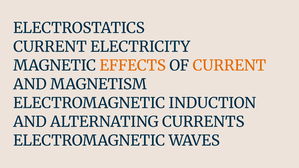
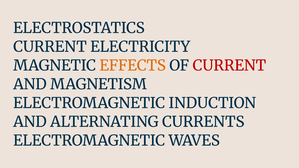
CURRENT colour: orange -> red (229, 66)
